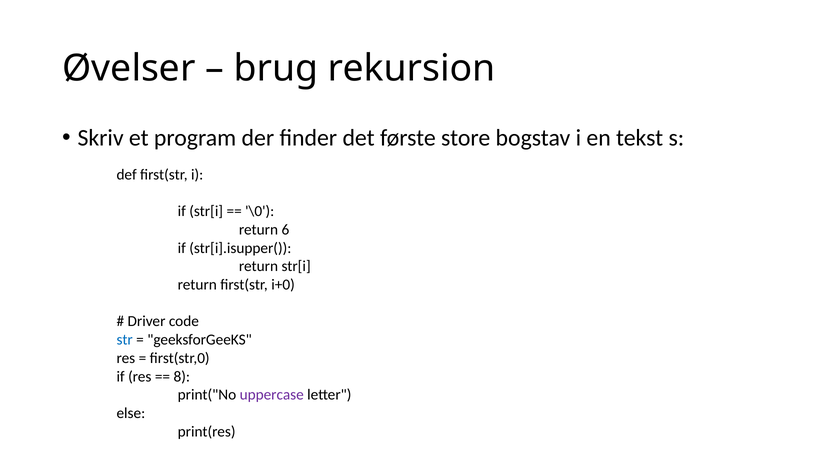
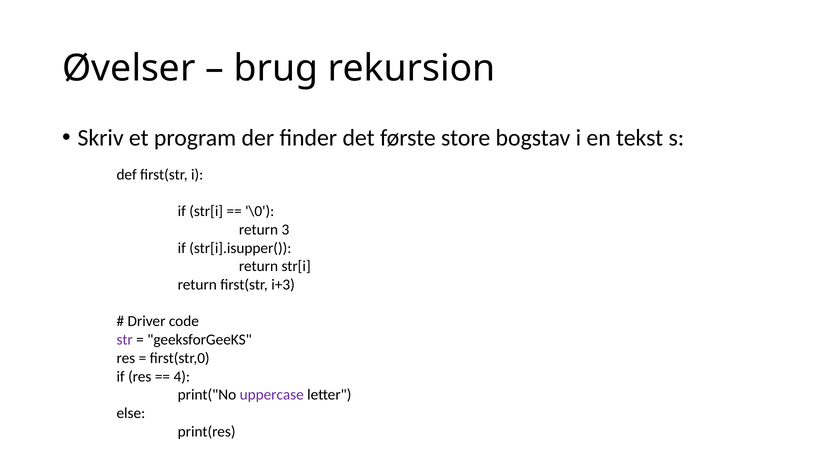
6: 6 -> 3 (285, 230)
i+0: i+0 -> i+3 (283, 285)
str colour: blue -> purple (125, 340)
8: 8 -> 4 (182, 376)
